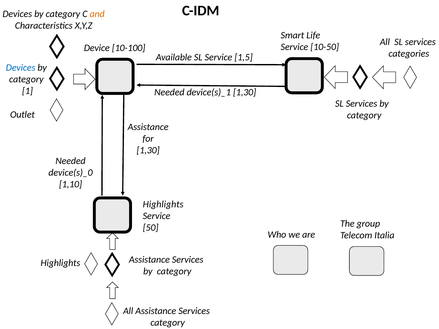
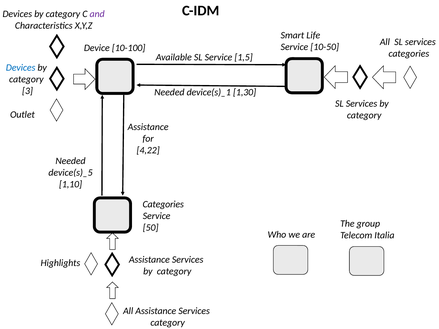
and colour: orange -> purple (97, 14)
1: 1 -> 3 (28, 91)
1,30: 1,30 -> 4,22 (148, 150)
device(s)_0: device(s)_0 -> device(s)_5 (71, 173)
Highlights: Highlights -> Categories (163, 204)
